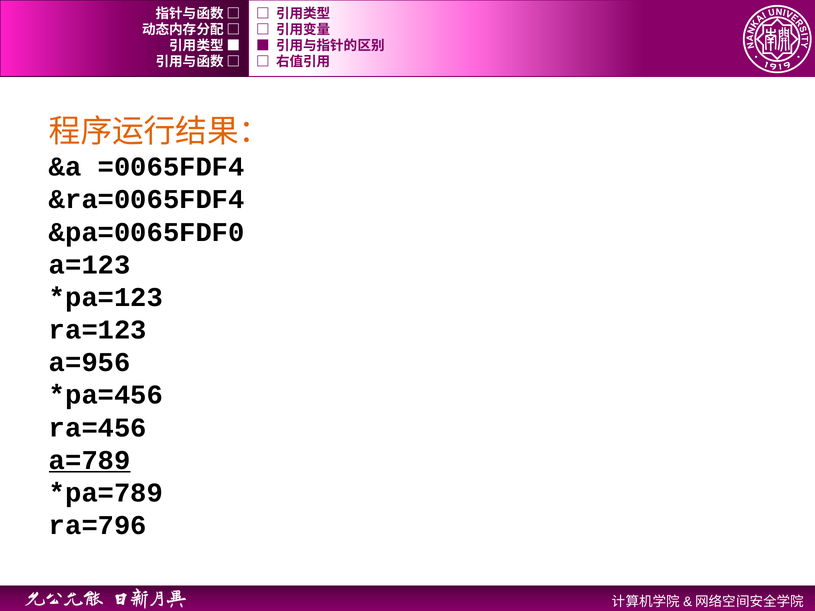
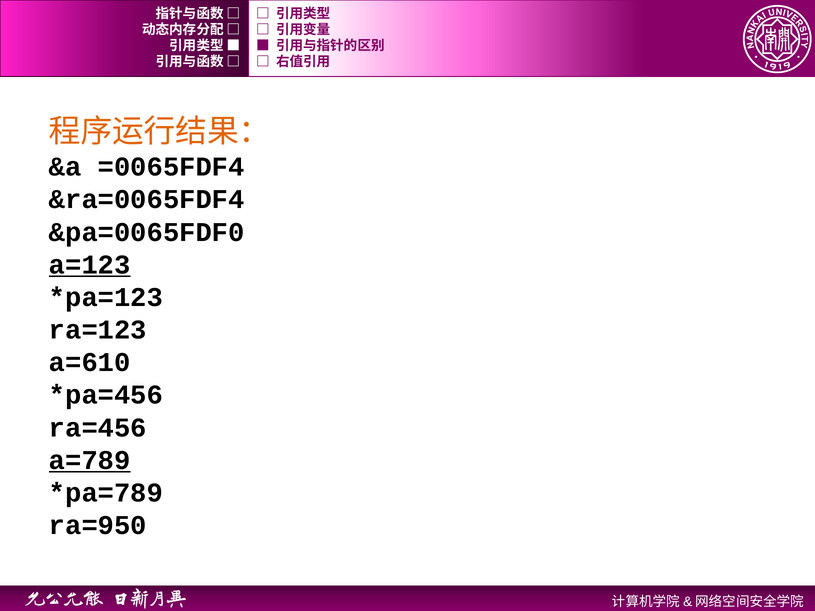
a=123 underline: none -> present (90, 265)
a=956: a=956 -> a=610 (90, 363)
ra=796: ra=796 -> ra=950 (98, 526)
